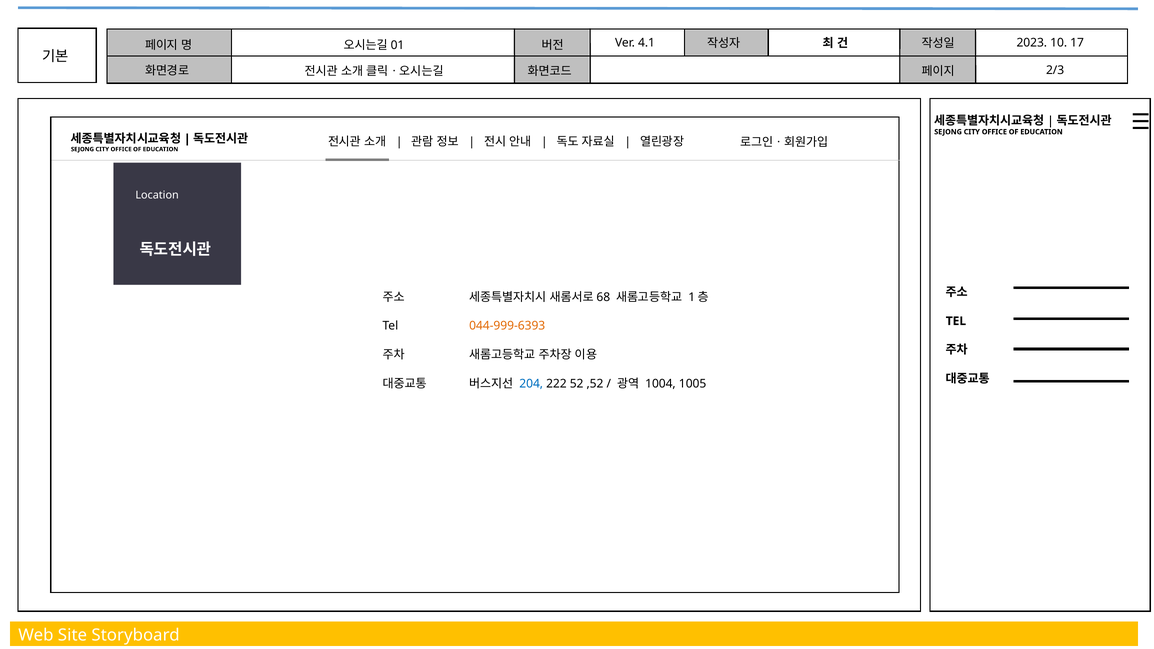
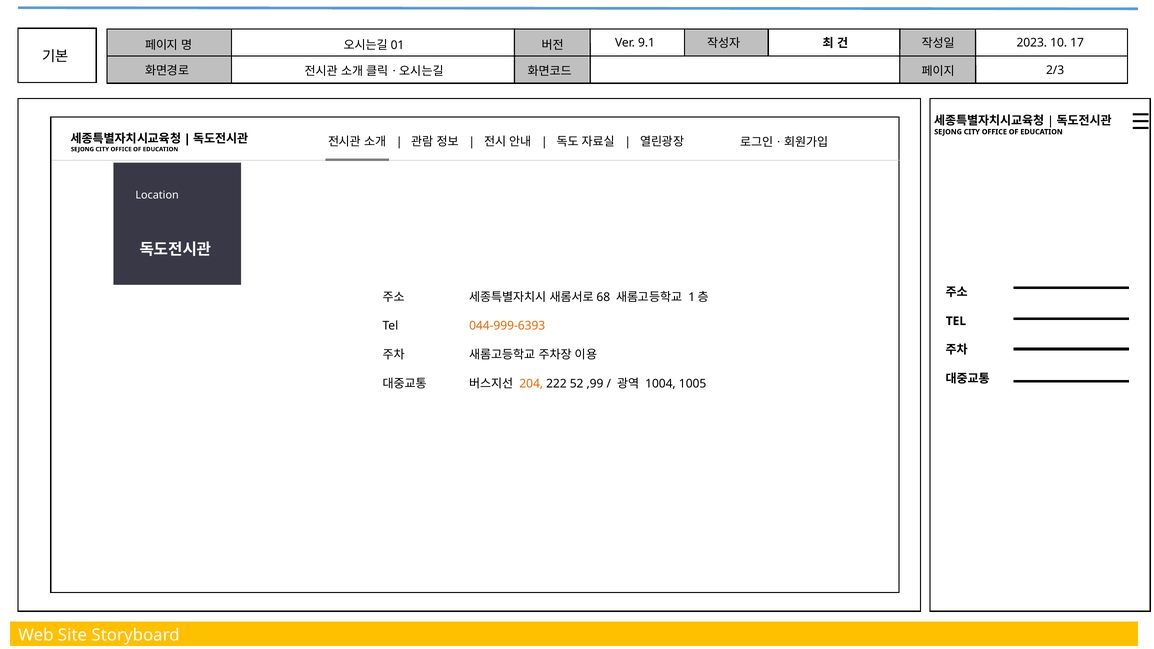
4.1: 4.1 -> 9.1 (646, 43)
204 colour: blue -> orange (531, 384)
,52: ,52 -> ,99 (595, 384)
